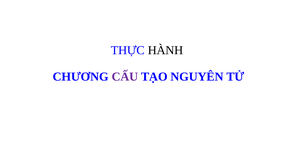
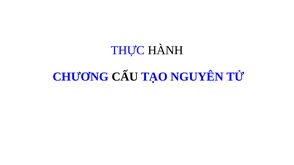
CẤU colour: purple -> black (125, 77)
